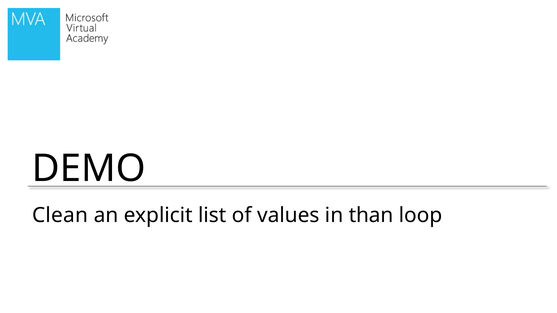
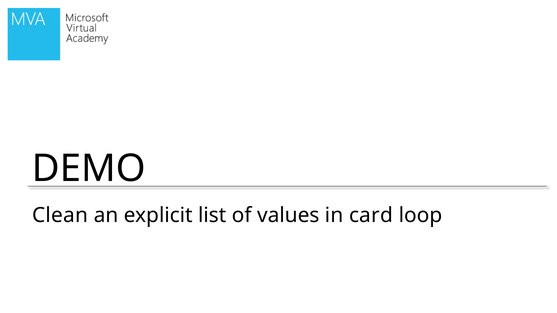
than: than -> card (371, 215)
